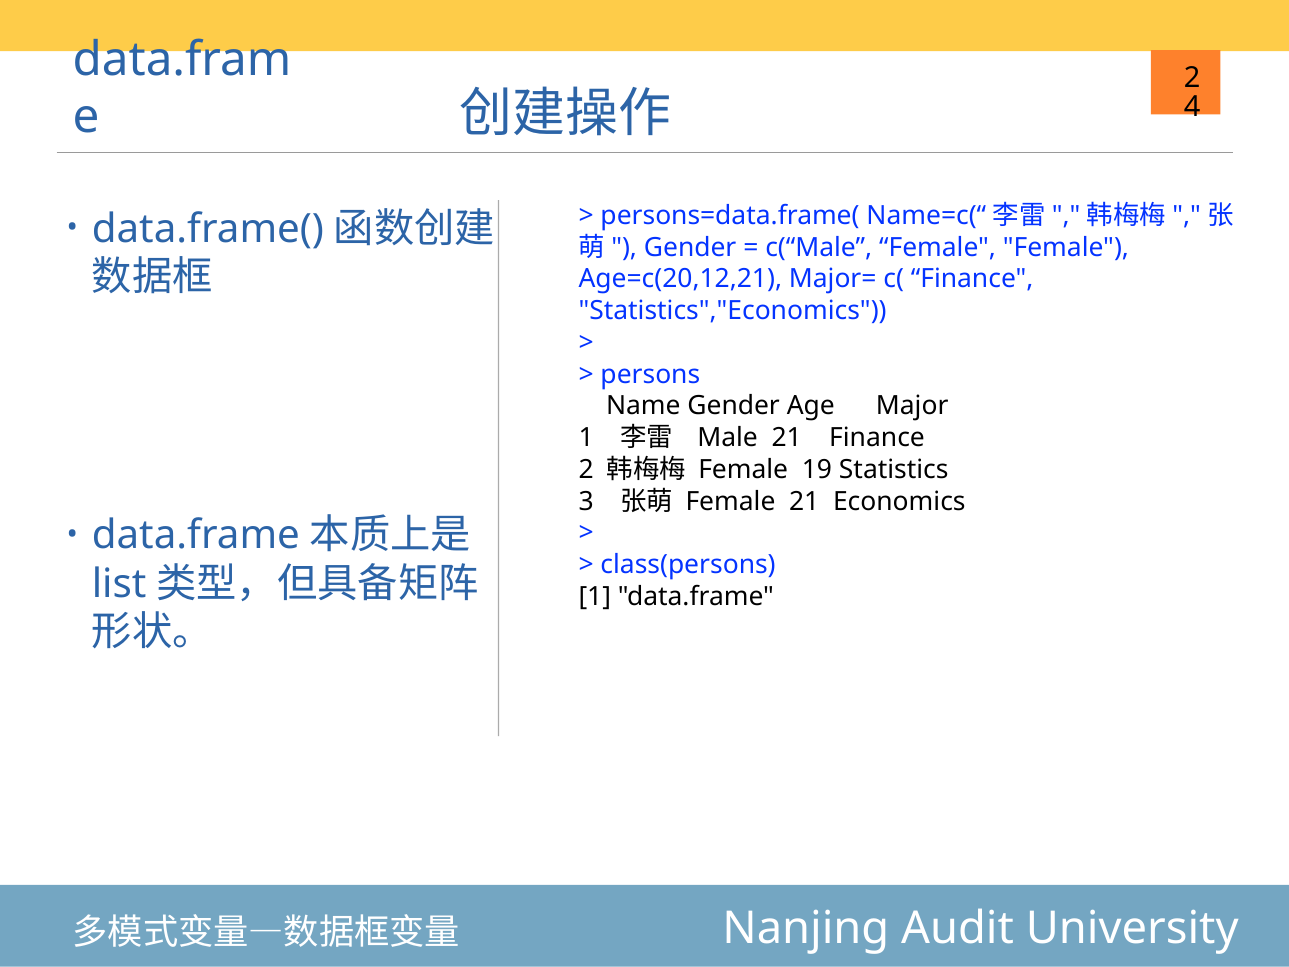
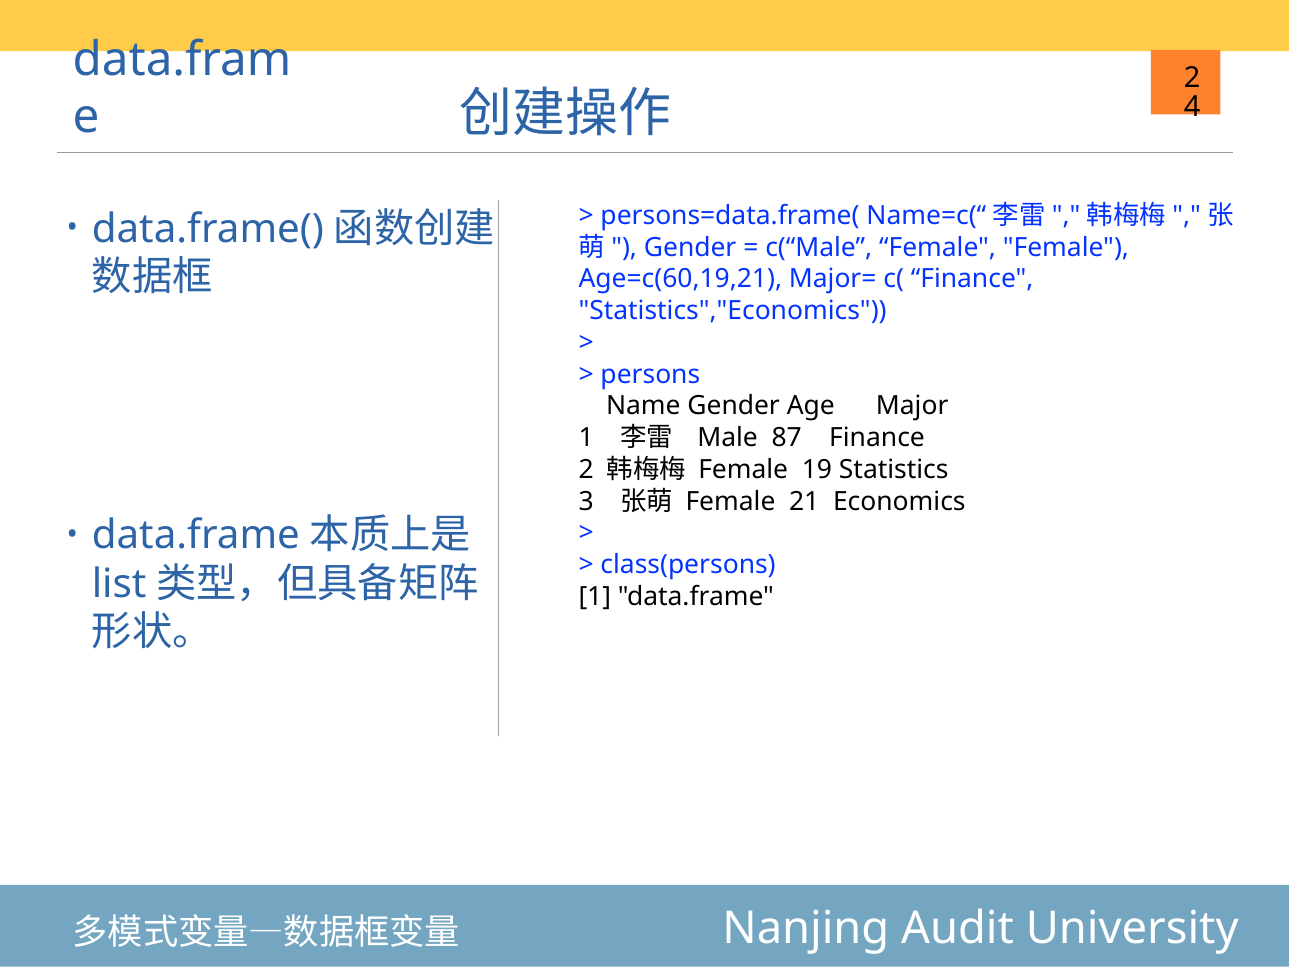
Age=c(20,12,21: Age=c(20,12,21 -> Age=c(60,19,21 (680, 279)
Male 21: 21 -> 87 (787, 438)
